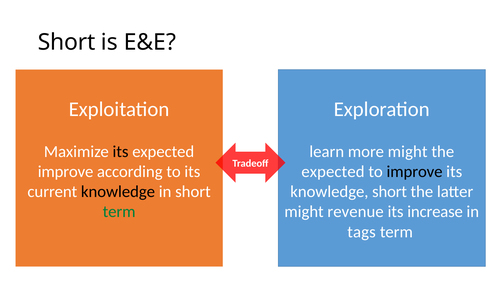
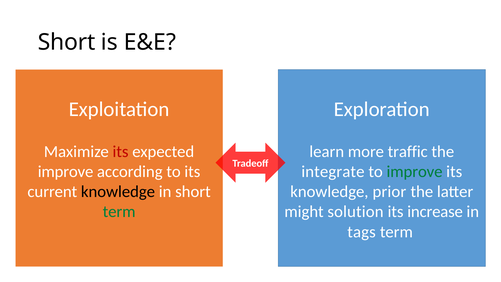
its colour: black -> red (121, 152)
more might: might -> traffic (408, 152)
expected: expected -> integrate (333, 172)
improve colour: black -> green (415, 172)
knowledge short: short -> prior (389, 192)
revenue: revenue -> solution (356, 212)
